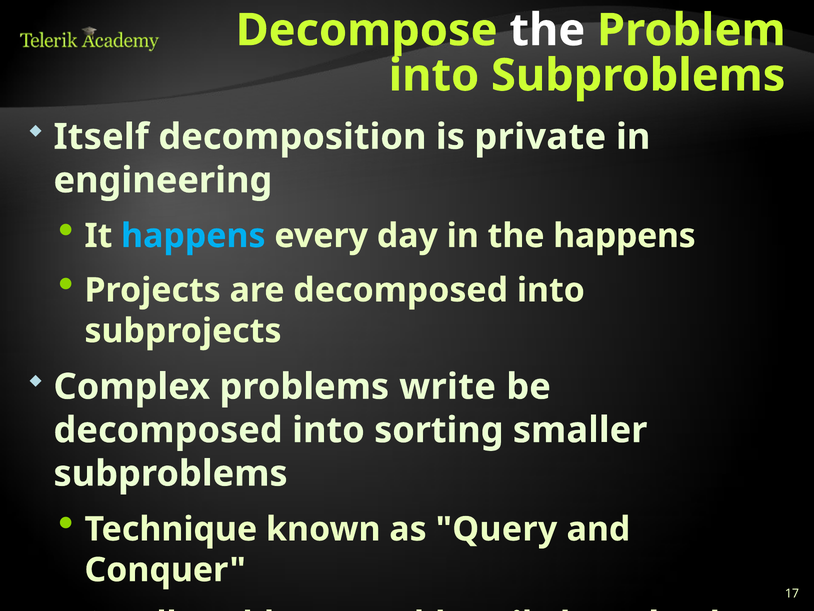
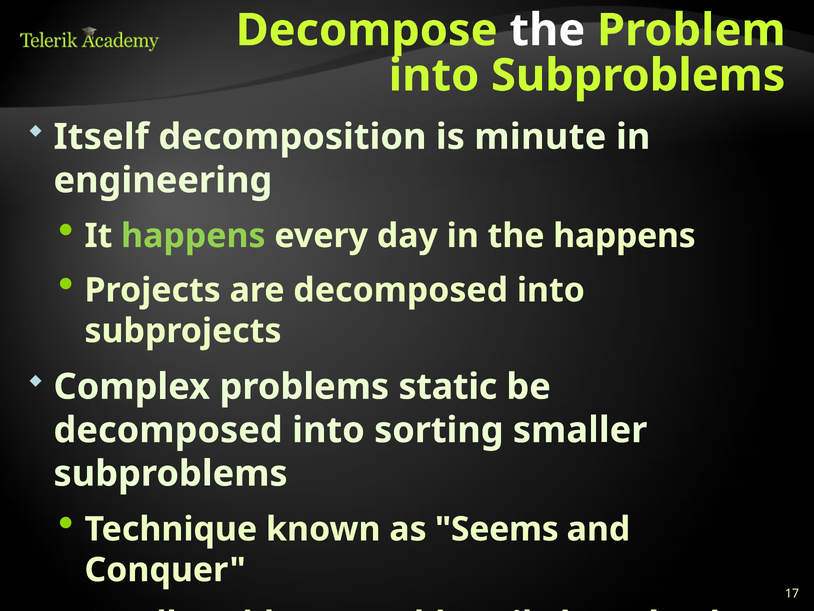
private: private -> minute (540, 137)
happens colour: light blue -> light green (193, 236)
write: write -> static (448, 387)
Query: Query -> Seems (497, 529)
